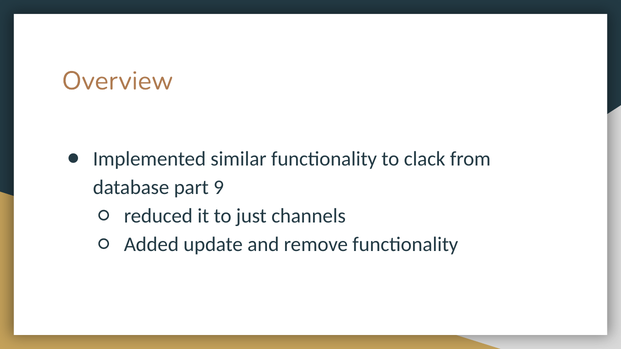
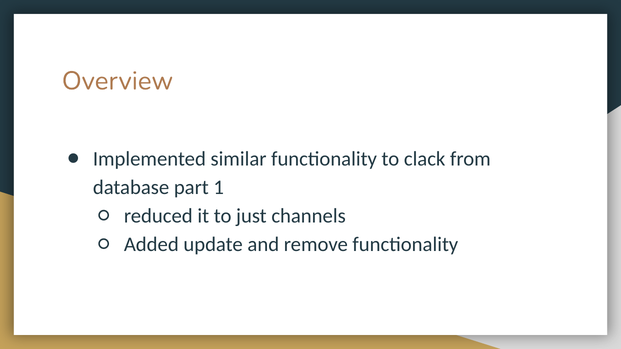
9: 9 -> 1 (219, 188)
